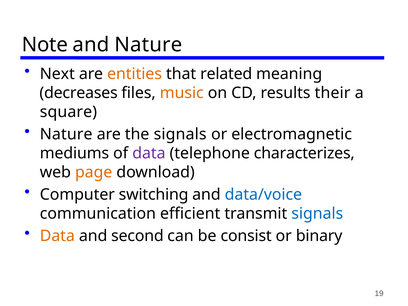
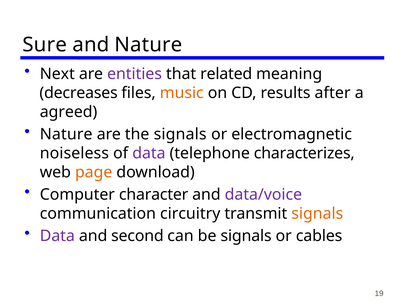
Note: Note -> Sure (45, 45)
entities colour: orange -> purple (135, 74)
their: their -> after (333, 93)
square: square -> agreed (69, 112)
mediums: mediums -> noiseless (74, 153)
switching: switching -> character (154, 195)
data/voice colour: blue -> purple (263, 195)
efficient: efficient -> circuitry (190, 214)
signals colour: blue -> orange (317, 214)
Data colour: orange -> purple (57, 236)
be consist: consist -> signals (246, 236)
binary: binary -> cables (319, 236)
